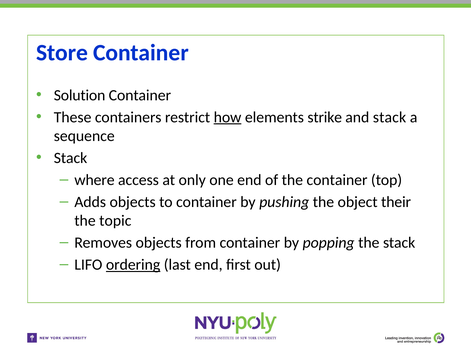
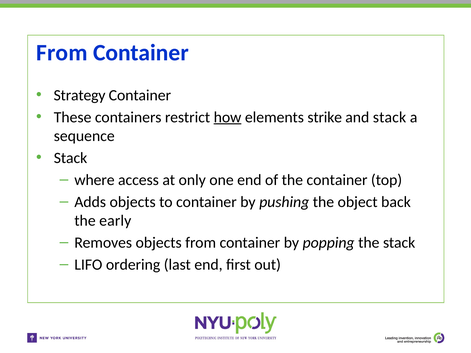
Store: Store -> From (62, 53)
Solution: Solution -> Strategy (80, 95)
their: their -> back (396, 202)
topic: topic -> early (115, 221)
ordering underline: present -> none (133, 265)
